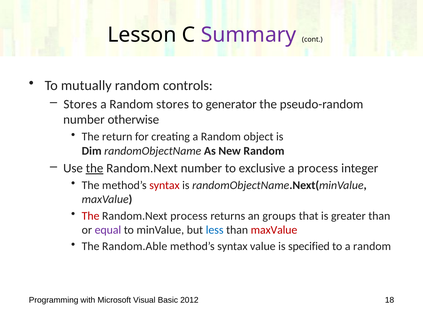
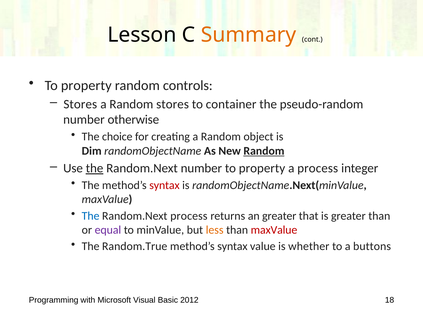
Summary colour: purple -> orange (249, 35)
mutually: mutually -> property (86, 86)
generator: generator -> container (231, 104)
return: return -> choice (117, 137)
Random underline: none -> present (264, 151)
exclusive: exclusive -> property (262, 168)
The colour: red -> blue (91, 216)
an groups: groups -> greater (279, 216)
less colour: blue -> orange (215, 230)
Random.Able: Random.Able -> Random.True (135, 247)
specified: specified -> whether (309, 247)
to a random: random -> buttons (372, 247)
